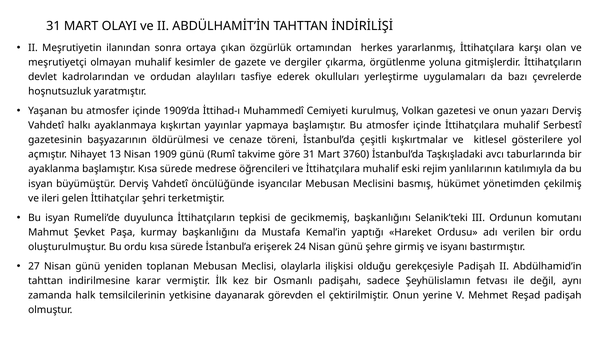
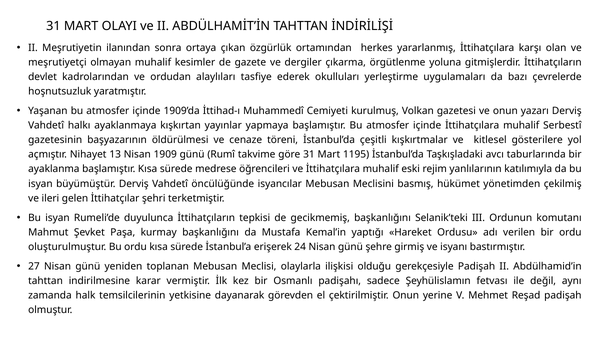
3760: 3760 -> 1195 (356, 155)
